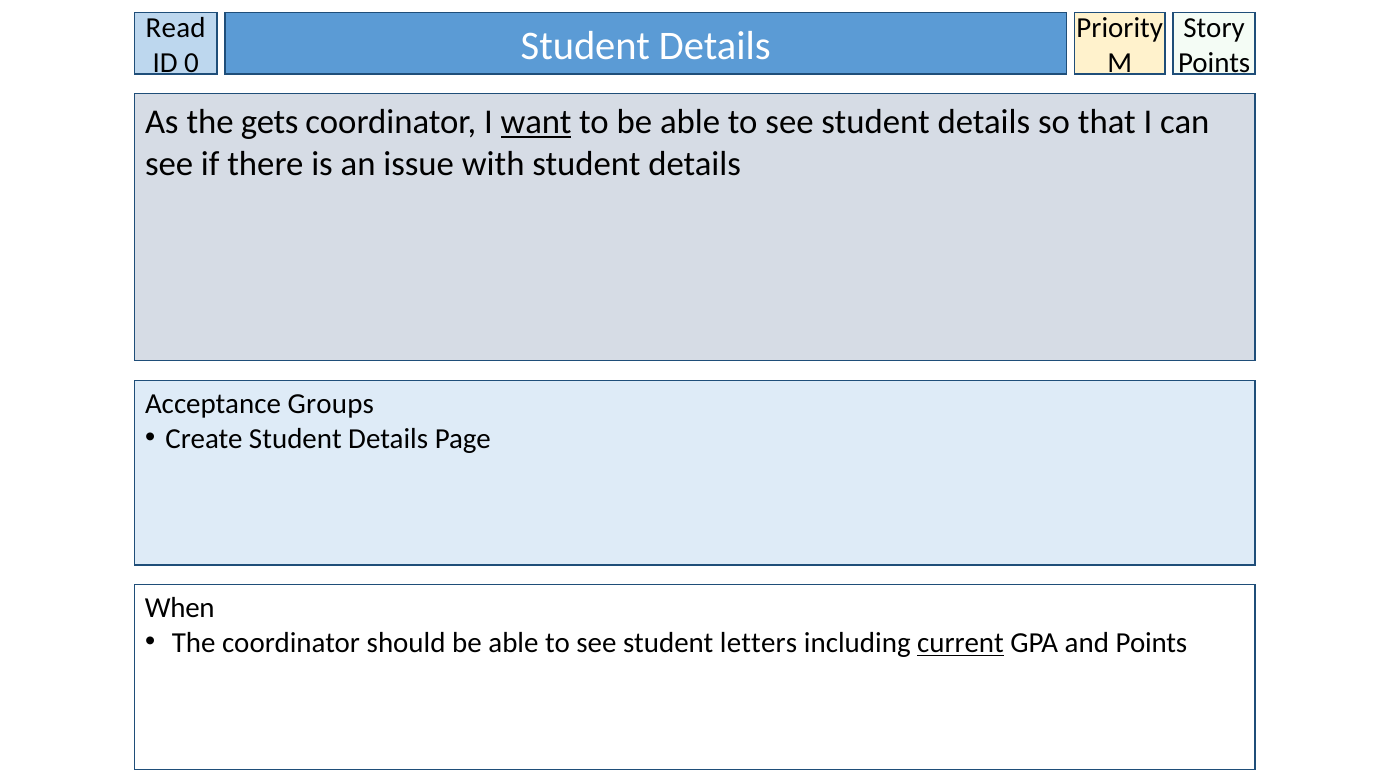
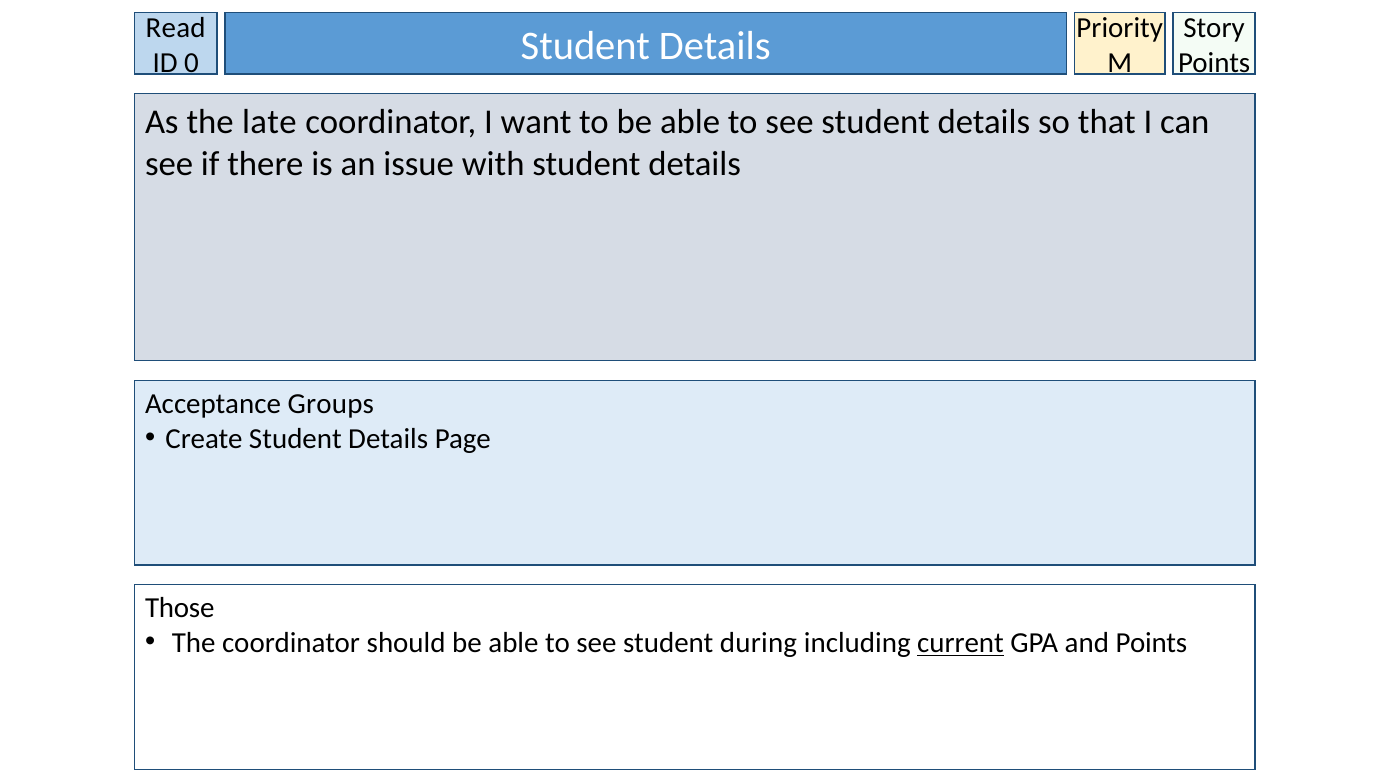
gets: gets -> late (269, 122)
want underline: present -> none (536, 122)
When: When -> Those (180, 608)
letters: letters -> during (759, 643)
